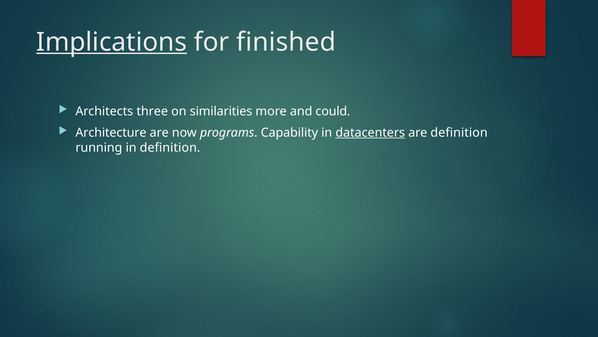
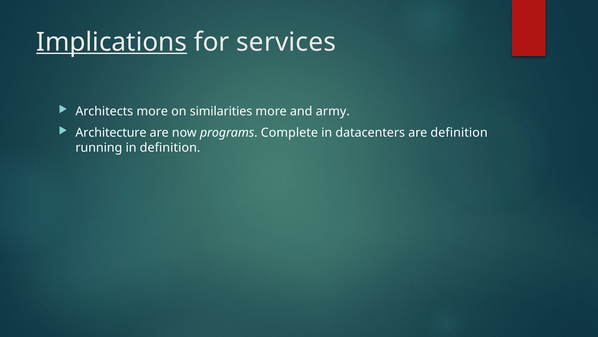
finished: finished -> services (286, 42)
Architects three: three -> more (152, 111)
could: could -> army (333, 111)
Capability: Capability -> Complete (289, 132)
datacenters underline: present -> none (370, 132)
